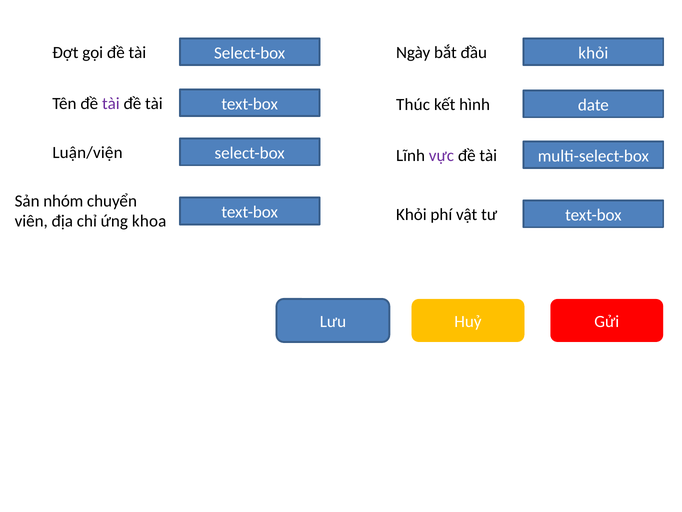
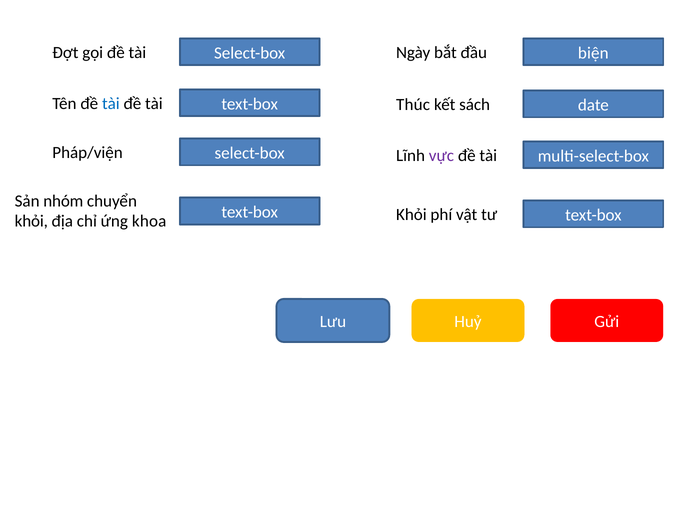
khỏi: khỏi -> biện (593, 53)
tài colour: purple -> blue (111, 103)
hình: hình -> sách (475, 104)
Luận/viện: Luận/viện -> Pháp/viện (88, 152)
viên: viên -> khỏi (31, 221)
